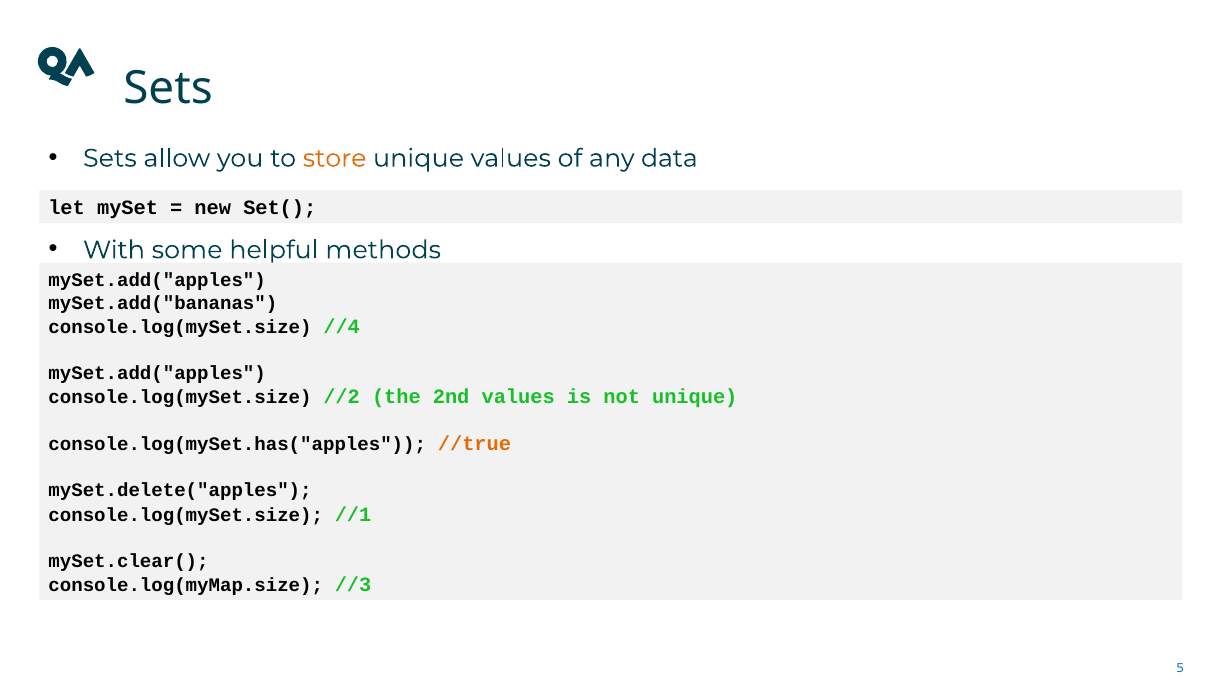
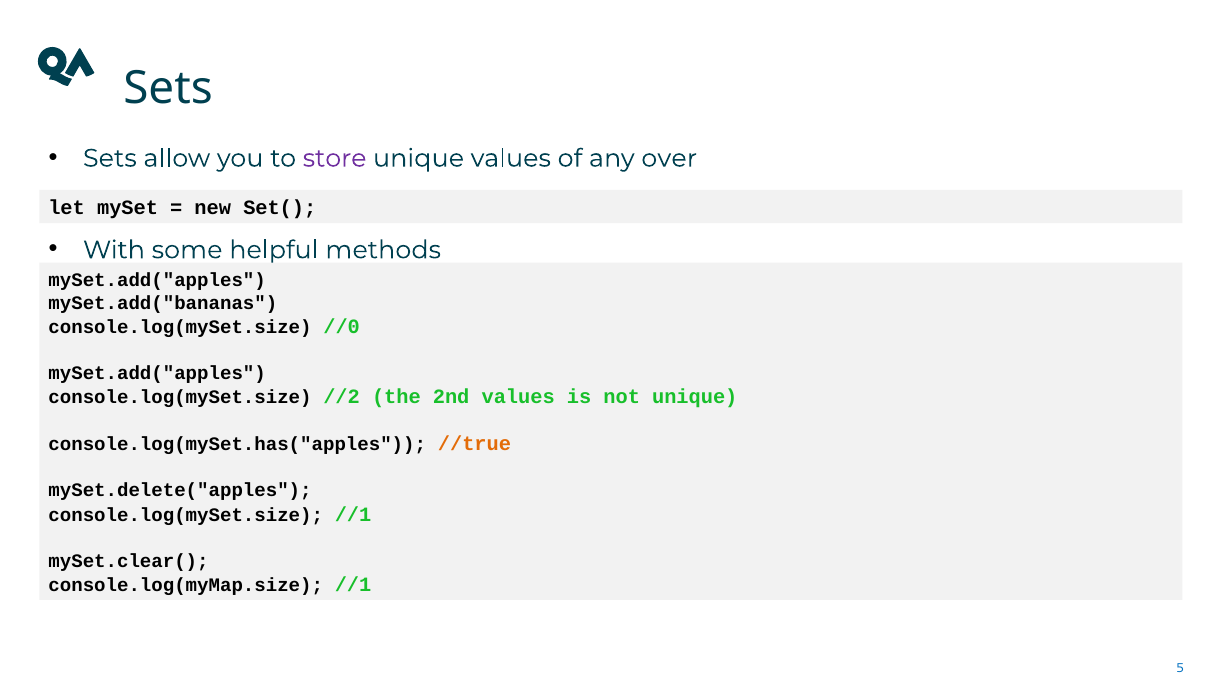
store colour: orange -> purple (335, 158)
data: data -> over (669, 158)
//4: //4 -> //0 (342, 327)
console.log(myMap.size //3: //3 -> //1 (353, 585)
